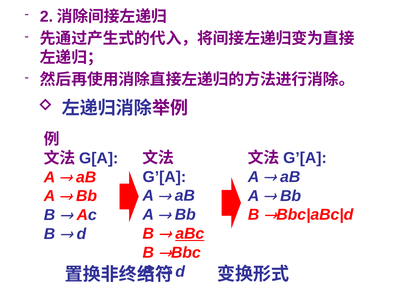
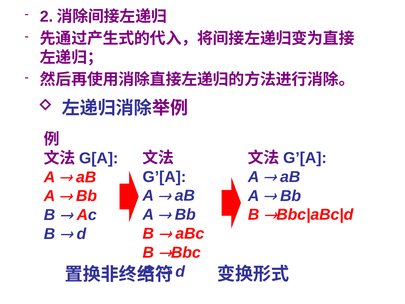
aBc underline: present -> none (190, 233)
